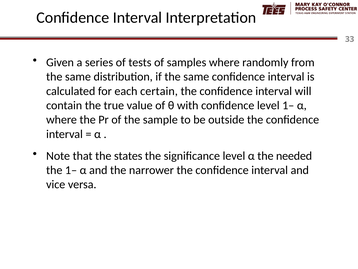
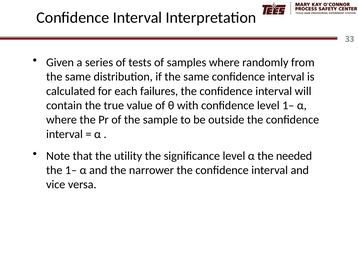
certain: certain -> failures (159, 91)
states: states -> utility (128, 156)
